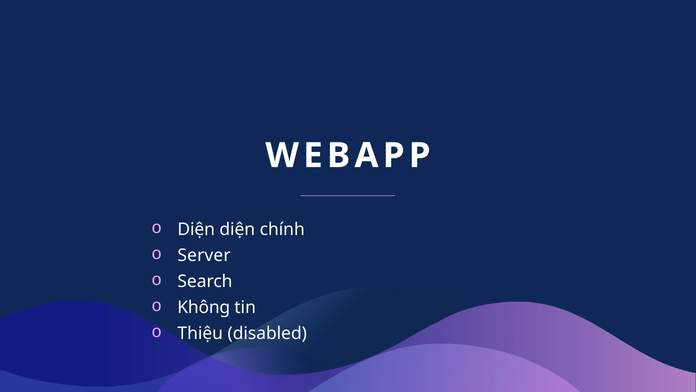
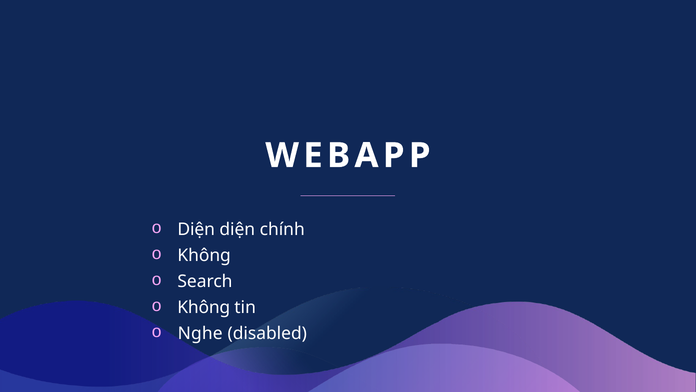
Server: Server -> Không (204, 255)
Thiệu: Thiệu -> Nghe (200, 333)
